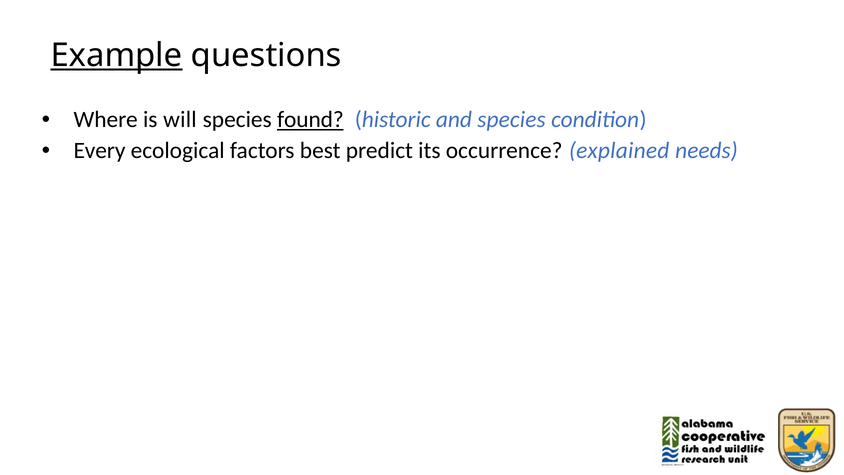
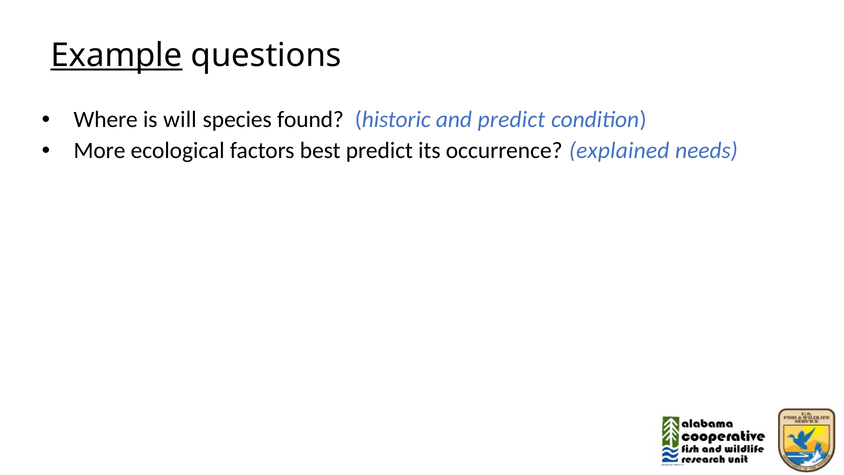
found underline: present -> none (310, 120)
and species: species -> predict (511, 120)
Every: Every -> More (99, 151)
